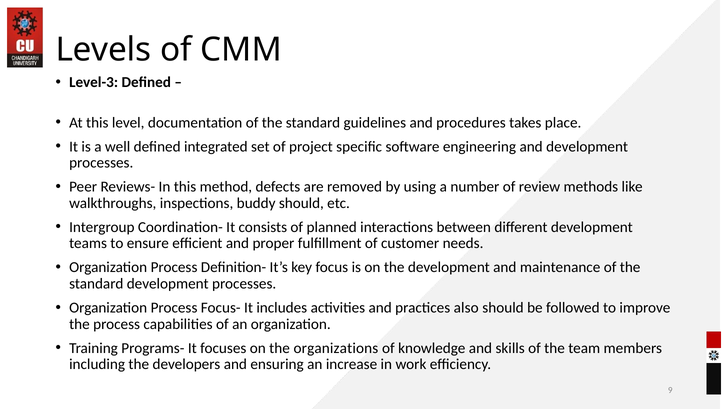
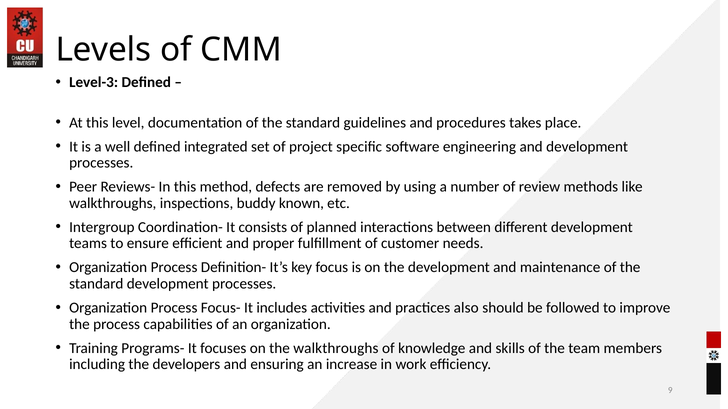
buddy should: should -> known (301, 203)
the organizations: organizations -> walkthroughs (336, 348)
